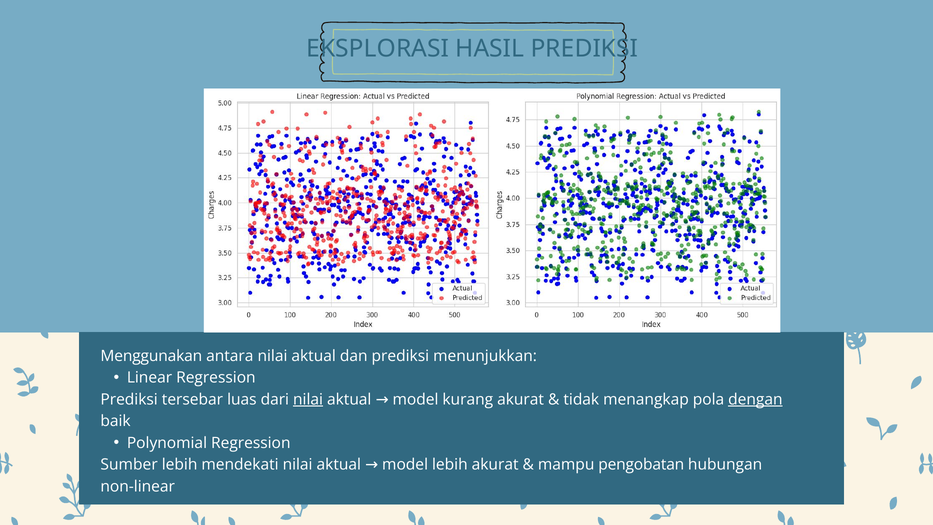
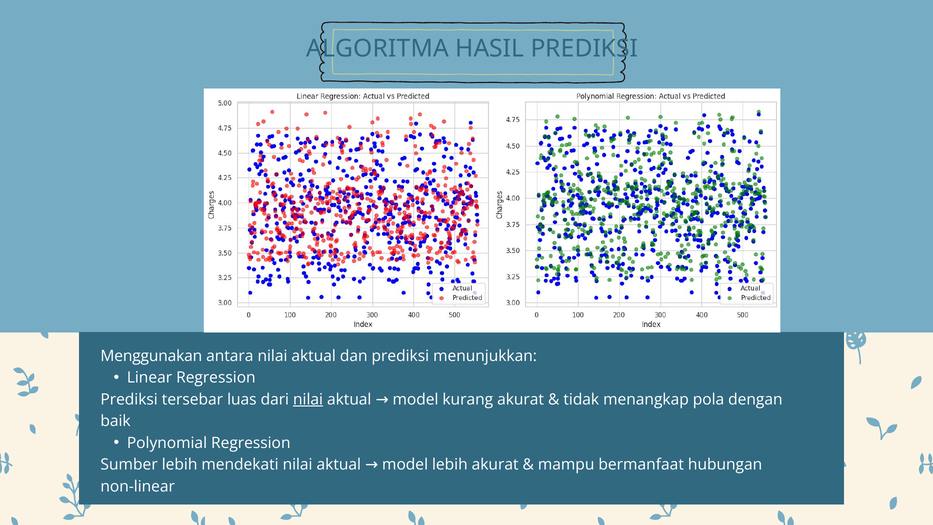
EKSPLORASI: EKSPLORASI -> ALGORITMA (378, 49)
dengan underline: present -> none (755, 399)
pengobatan: pengobatan -> bermanfaat (641, 465)
